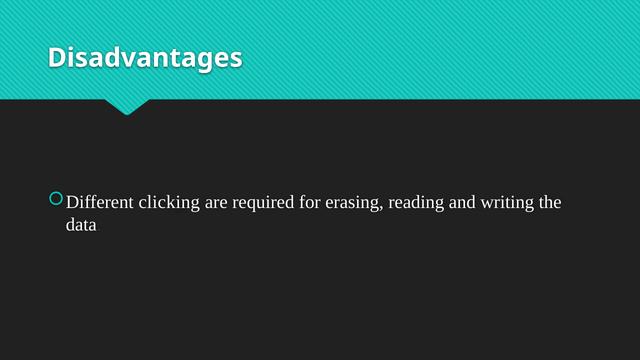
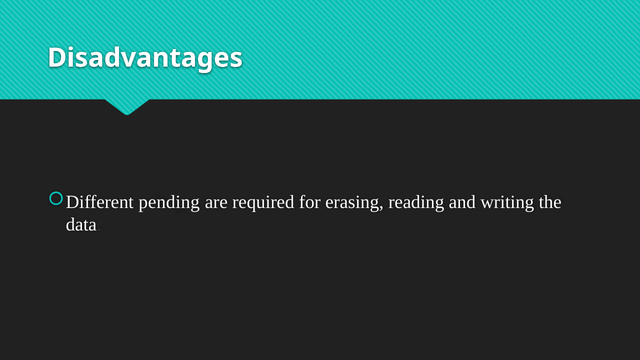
clicking: clicking -> pending (169, 202)
